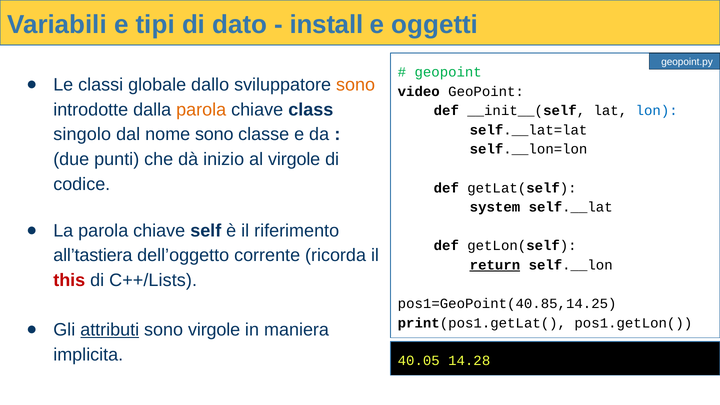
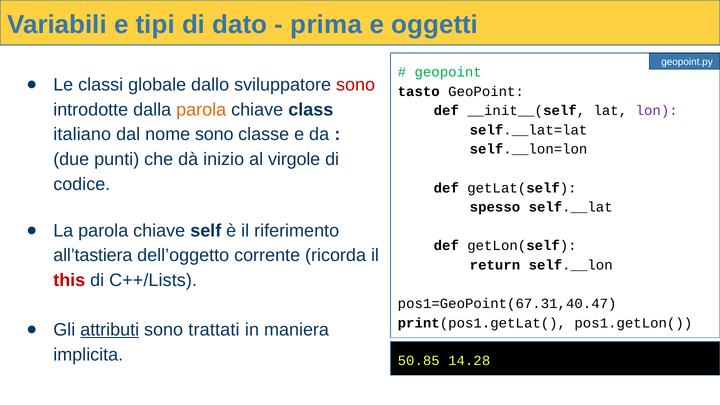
install: install -> prima (326, 25)
sono colour: orange -> red (356, 85)
video: video -> tasto (419, 91)
lon colour: blue -> purple (657, 111)
singolo: singolo -> italiano (82, 135)
system: system -> spesso (495, 207)
return underline: present -> none (495, 265)
pos1=GeoPoint(40.85,14.25: pos1=GeoPoint(40.85,14.25 -> pos1=GeoPoint(67.31,40.47 (507, 304)
sono virgole: virgole -> trattati (214, 330)
40.05: 40.05 -> 50.85 (419, 361)
